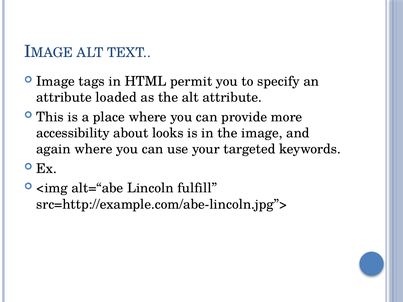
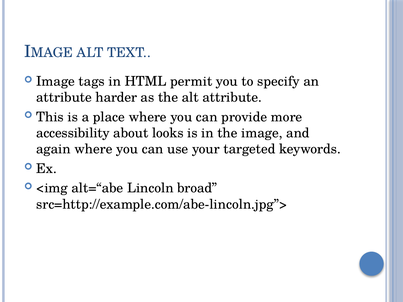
loaded: loaded -> harder (116, 98)
fulfill: fulfill -> broad (197, 188)
